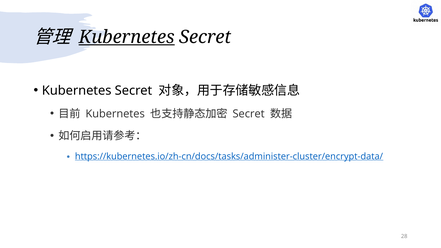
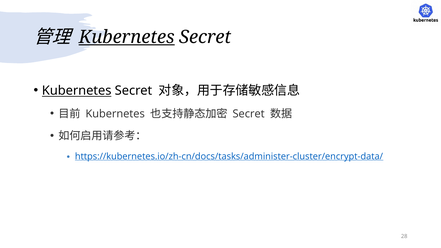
Kubernetes underline: none -> present (77, 91)
